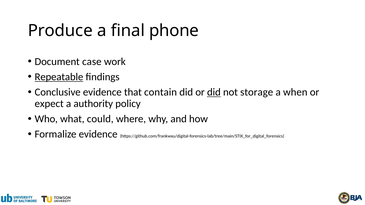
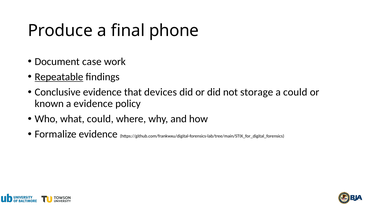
contain: contain -> devices (161, 92)
did underline: present -> none (214, 92)
a when: when -> could (295, 92)
expect: expect -> known (49, 104)
a authority: authority -> evidence (93, 104)
